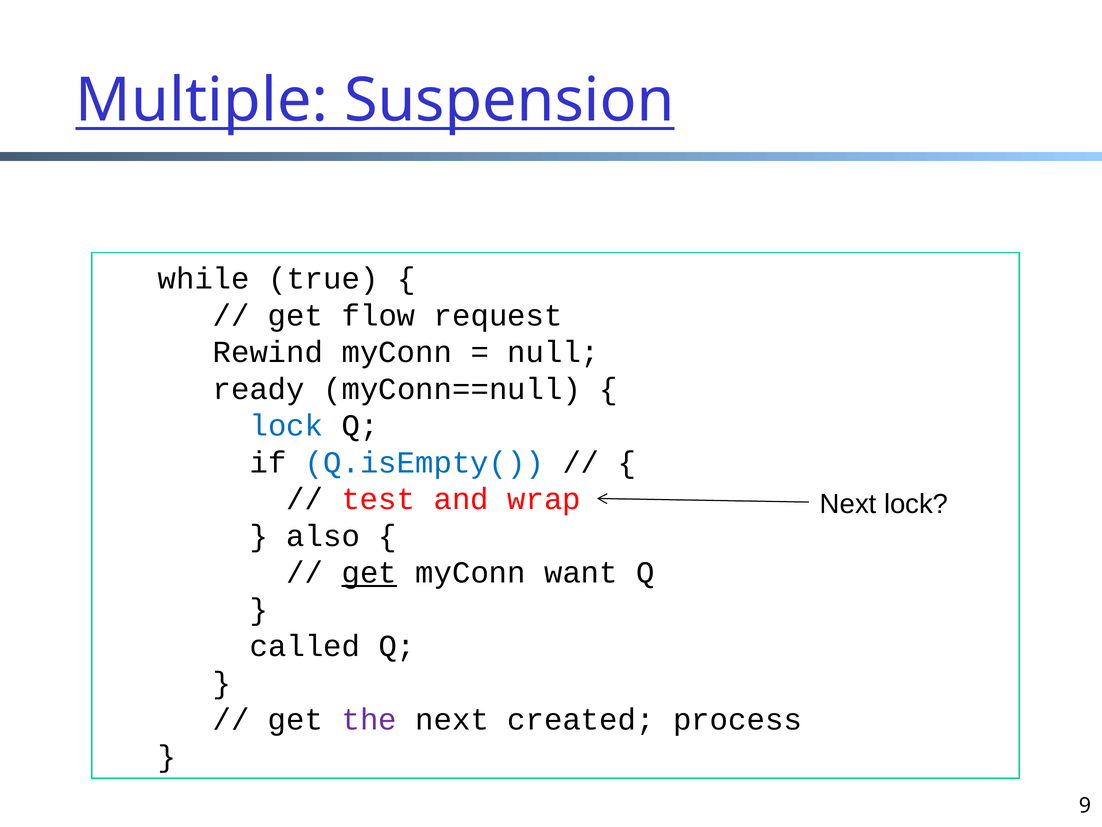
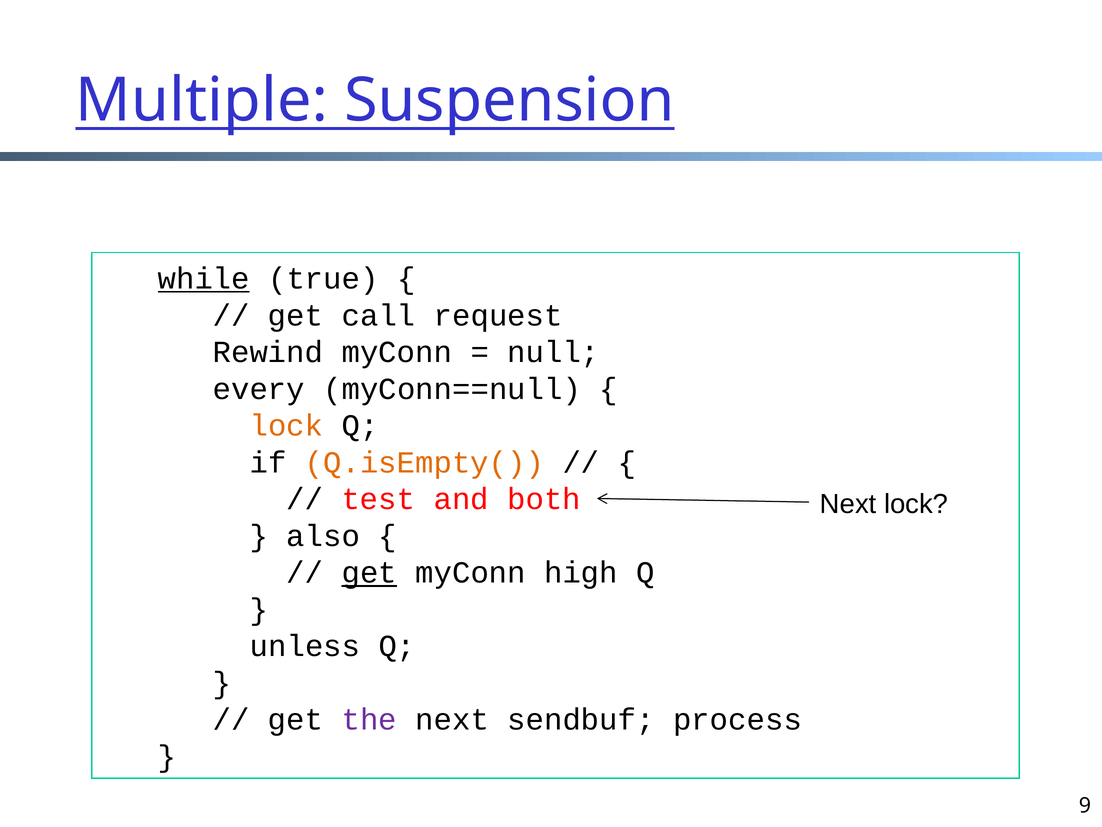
while underline: none -> present (204, 278)
flow: flow -> call (379, 315)
ready: ready -> every (259, 389)
lock colour: blue -> orange (286, 425)
Q.isEmpty( colour: blue -> orange (424, 462)
wrap: wrap -> both (544, 499)
want: want -> high (581, 572)
called: called -> unless (305, 646)
created: created -> sendbuf (581, 719)
